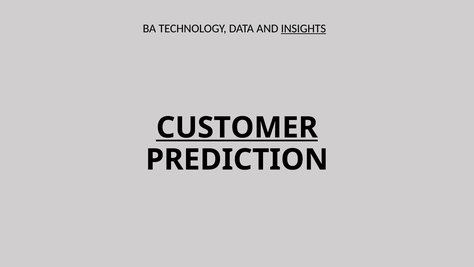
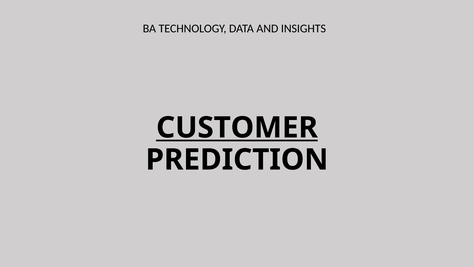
INSIGHTS underline: present -> none (303, 28)
